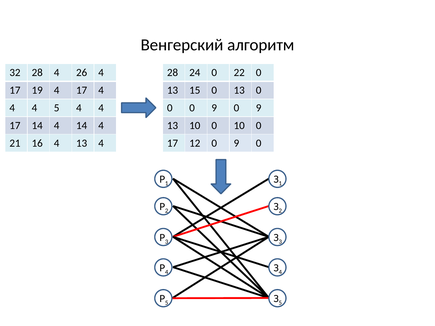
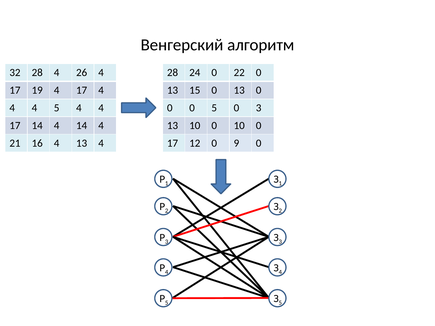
0 0 9: 9 -> 5 (214, 108)
9: 9 -> 3 (259, 108)
